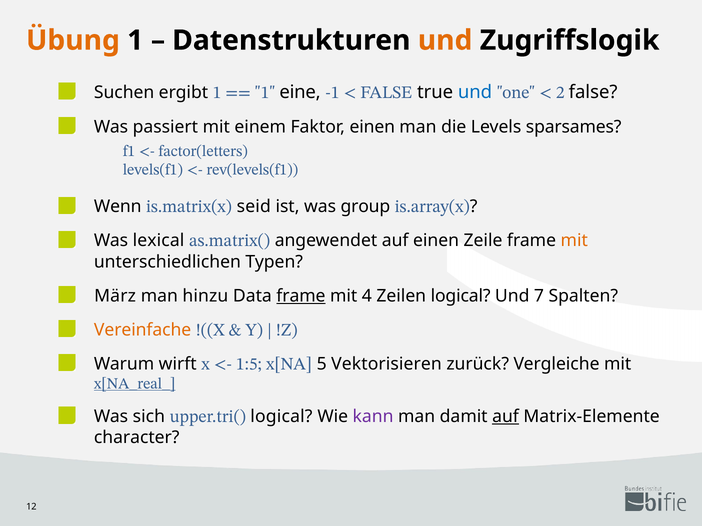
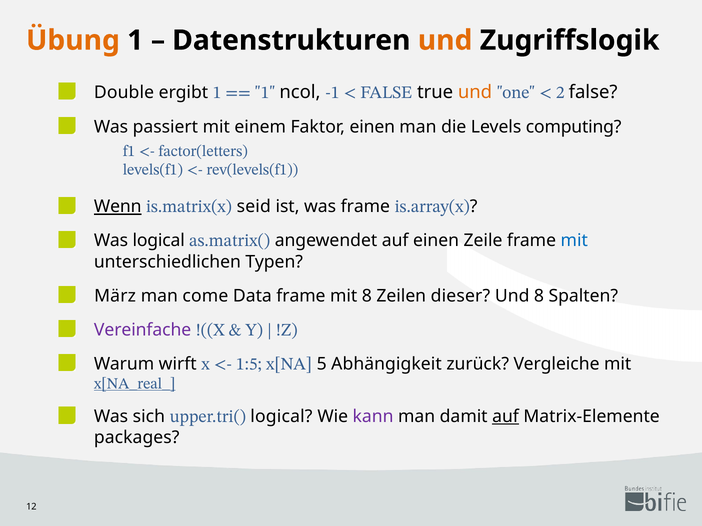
eine: eine -> ncol (300, 92)
und colour: blue -> orange (475, 92)
Suchen: Suchen -> Double (124, 93)
sparsames: sparsames -> computing (574, 127)
Wenn underline: none -> present (118, 207)
was group: group -> frame (365, 207)
Was lexical: lexical -> logical (159, 241)
mit colour: orange -> blue (574, 241)
hinzu: hinzu -> come (205, 296)
frame underline: present -> none (301, 296)
mit 4: 4 -> 8 (367, 296)
Zeilen logical: logical -> dieser (460, 296)
Und 7: 7 -> 8 (539, 296)
Vereinfache colour: orange -> purple (143, 330)
Vektorisieren: Vektorisieren -> Abhängigkeit (387, 364)
character: character -> packages (137, 438)
